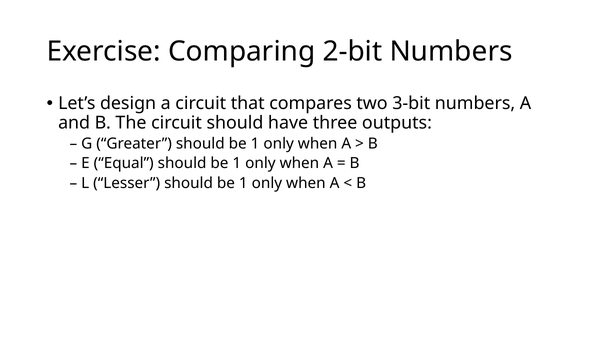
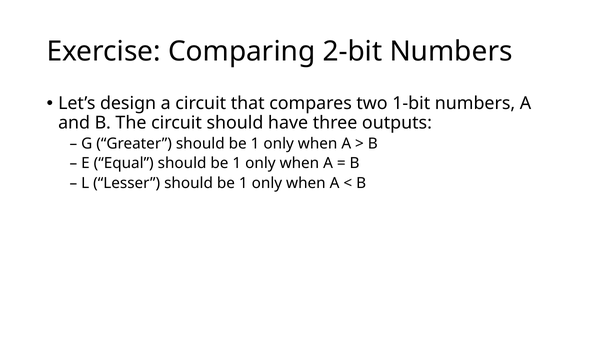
3-bit: 3-bit -> 1-bit (411, 103)
